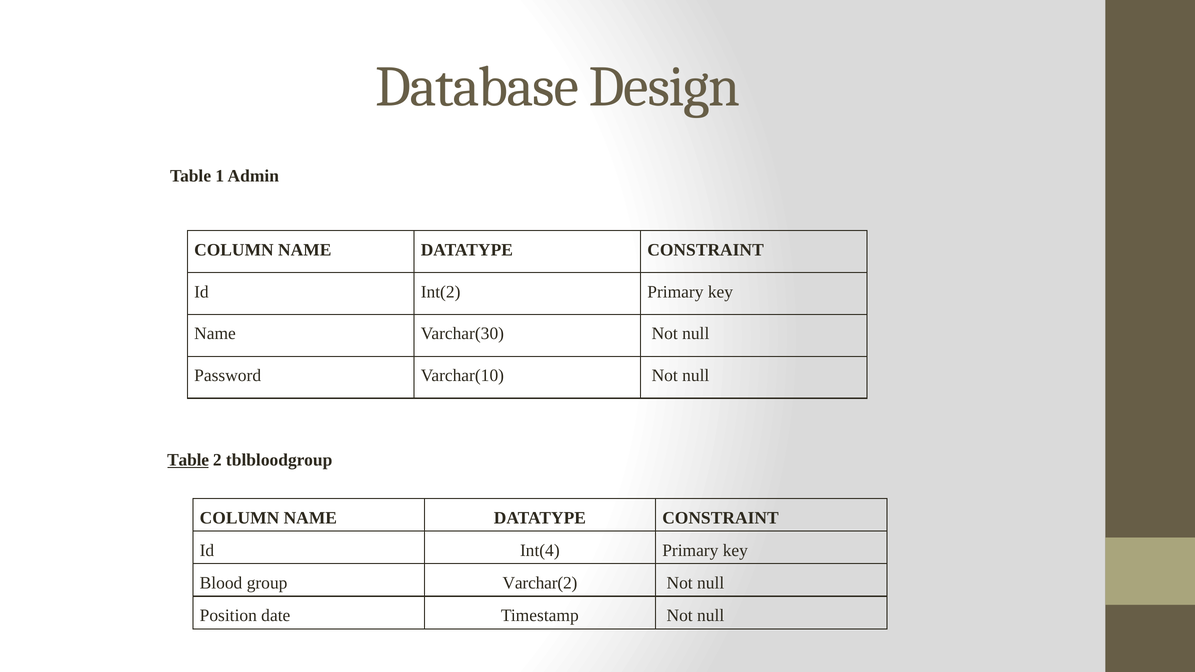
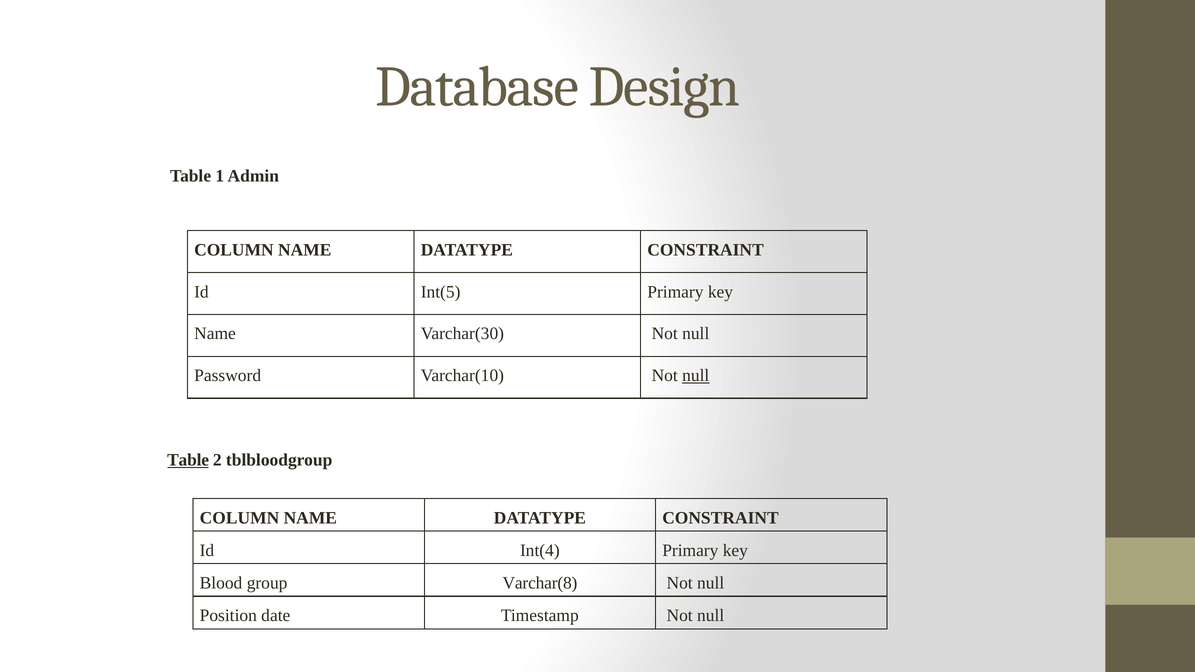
Int(2: Int(2 -> Int(5 (441, 292)
null underline: none -> present (696, 376)
Varchar(2: Varchar(2 -> Varchar(8 (540, 583)
